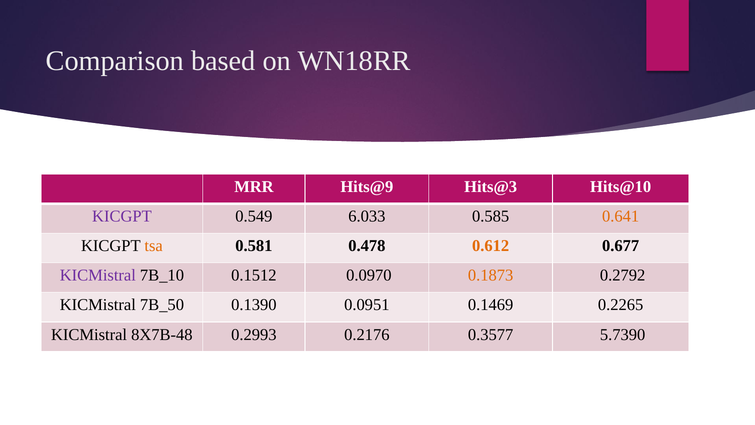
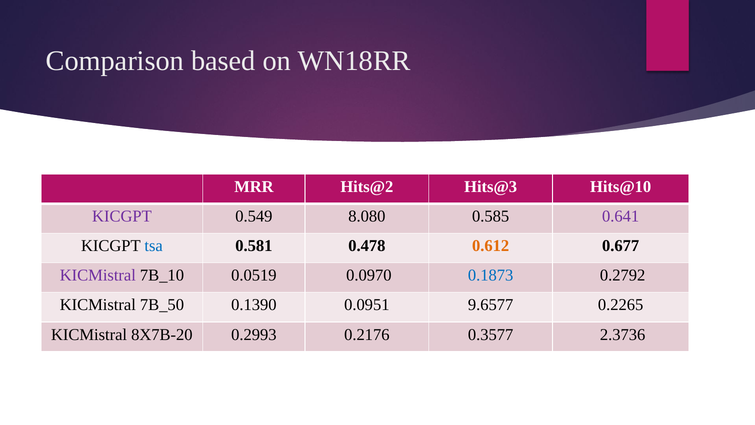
Hits@9: Hits@9 -> Hits@2 (367, 187)
6.033: 6.033 -> 8.080 (367, 216)
0.641 colour: orange -> purple (621, 216)
tsa colour: orange -> blue (154, 246)
0.1512: 0.1512 -> 0.0519 (254, 275)
0.1873 colour: orange -> blue (491, 275)
0.1469: 0.1469 -> 9.6577 (491, 305)
8X7B-48: 8X7B-48 -> 8X7B-20 (162, 334)
5.7390: 5.7390 -> 2.3736 (623, 334)
